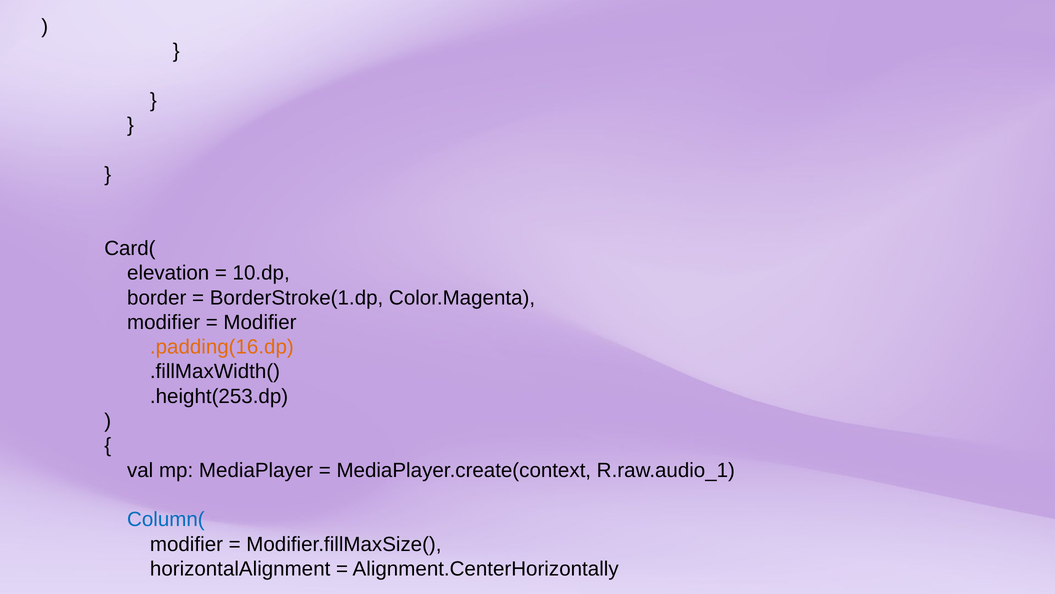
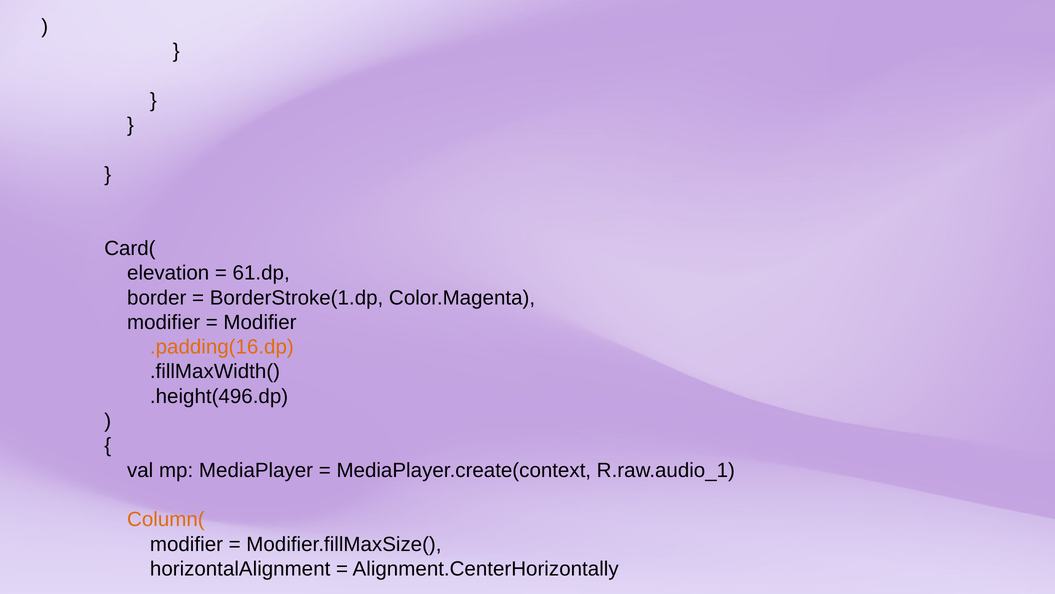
10.dp: 10.dp -> 61.dp (261, 273)
.height(253.dp: .height(253.dp -> .height(496.dp (219, 396)
Column( colour: blue -> orange (166, 519)
